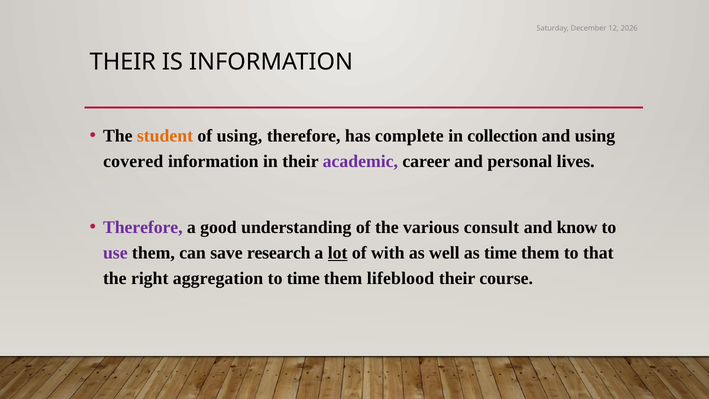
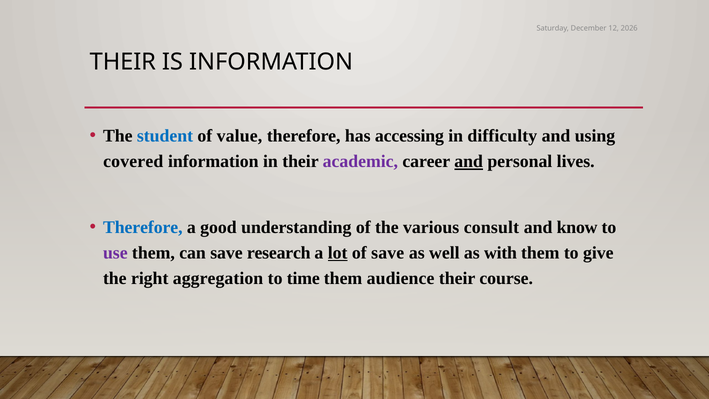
student colour: orange -> blue (165, 136)
of using: using -> value (239, 136)
complete: complete -> accessing (409, 136)
collection: collection -> difficulty (502, 136)
and underline: none -> present (469, 162)
Therefore colour: purple -> blue (143, 227)
of with: with -> save (388, 253)
as time: time -> with (500, 253)
that: that -> give (598, 253)
lifeblood: lifeblood -> audience (401, 278)
